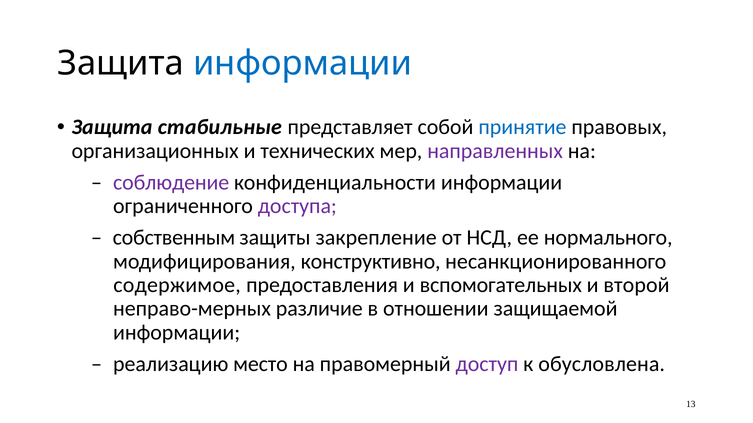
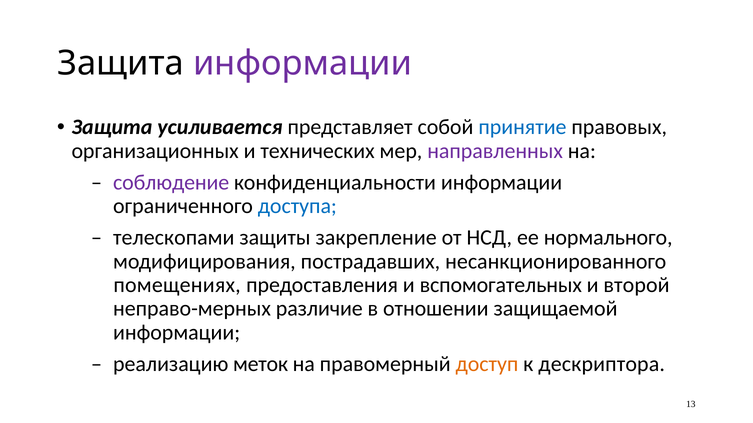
информации colour: blue -> purple (303, 63)
стабильные: стабильные -> усиливается (220, 127)
доступа colour: purple -> blue (297, 206)
собственным: собственным -> телескопами (174, 238)
конструктивно: конструктивно -> пострадавших (370, 262)
содержимое: содержимое -> помещениях (177, 285)
место: место -> меток (261, 364)
доступ colour: purple -> orange (487, 364)
обусловлена: обусловлена -> дескриптора (602, 364)
